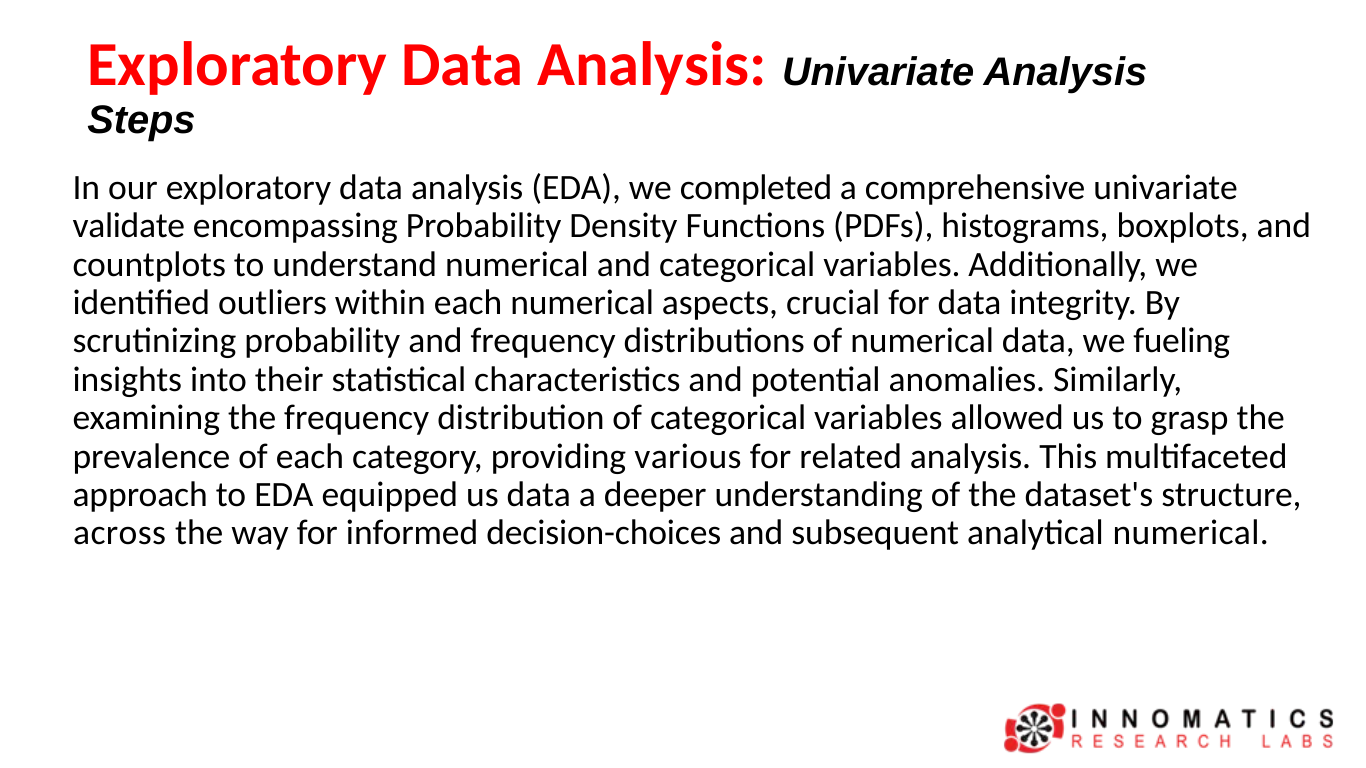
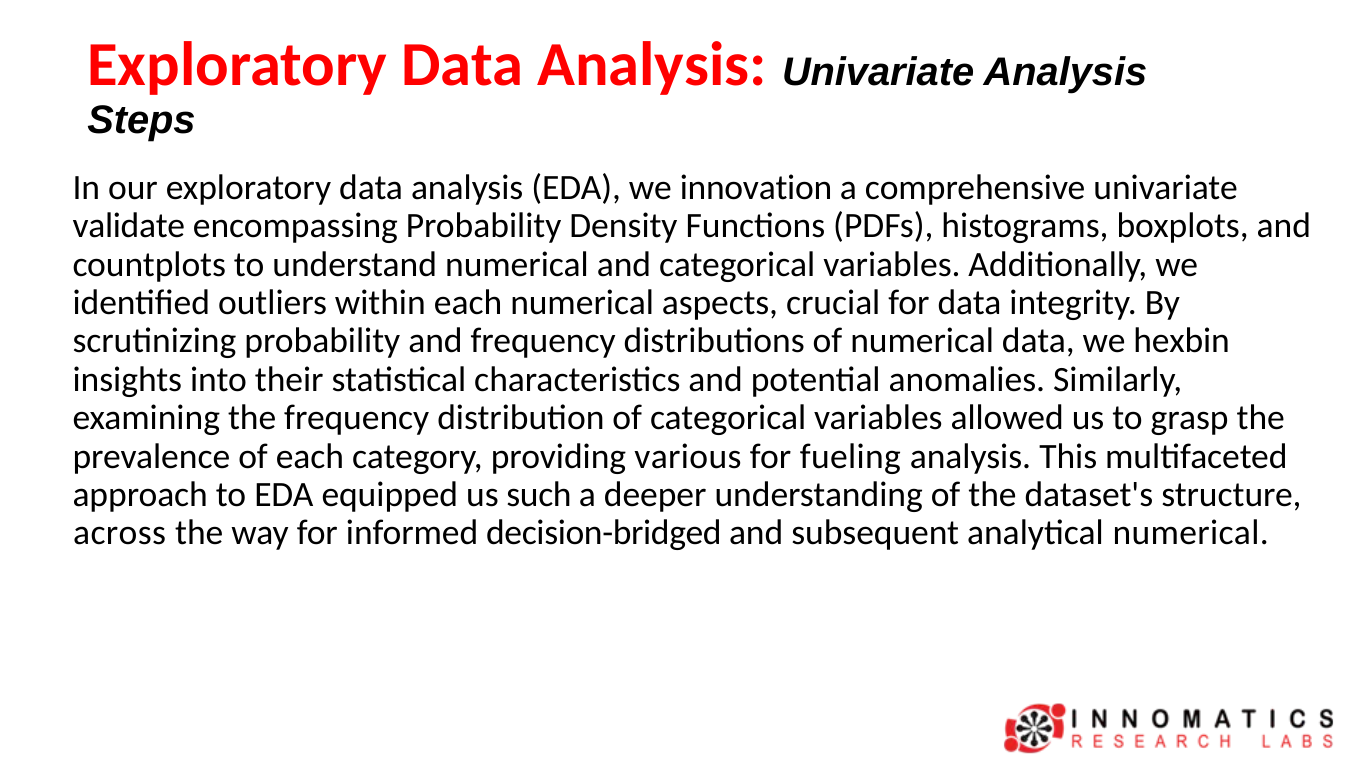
completed: completed -> innovation (756, 188)
fueling: fueling -> hexbin (1182, 341)
related: related -> fueling (850, 457)
us data: data -> such (539, 495)
decision-choices: decision-choices -> decision-bridged (604, 533)
